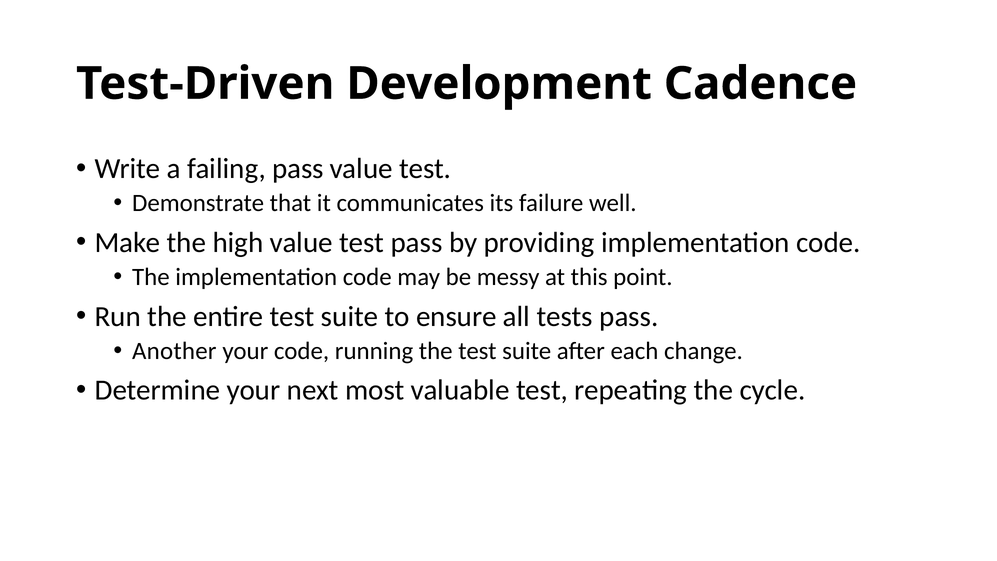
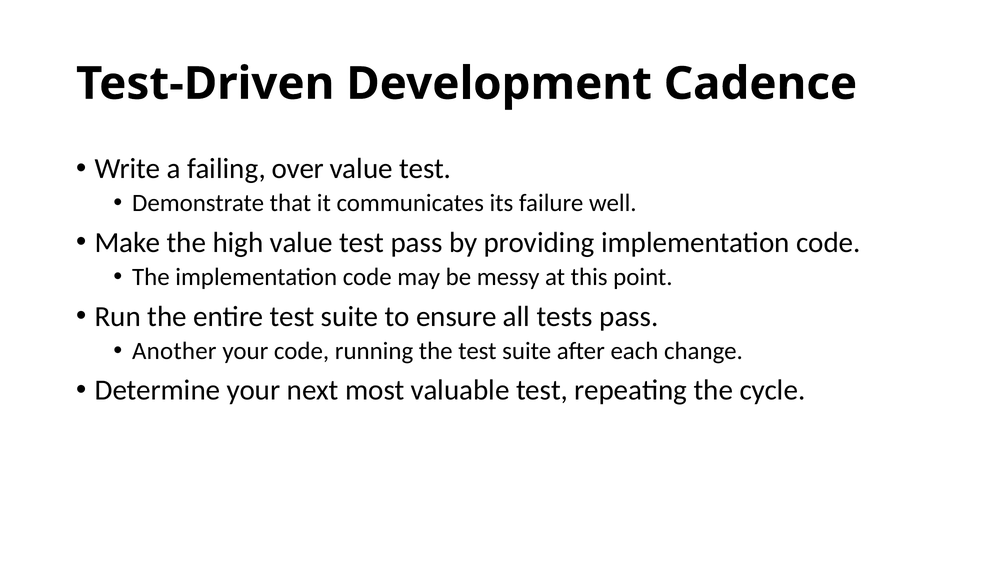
failing pass: pass -> over (298, 169)
